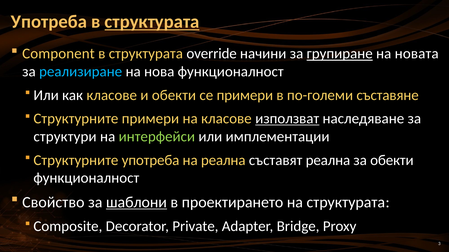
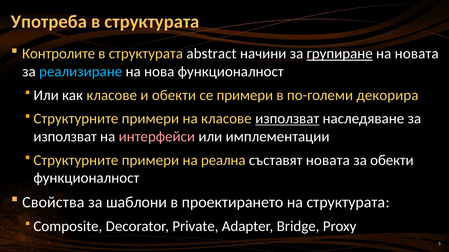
структурата underline: present -> none (152, 22)
Component: Component -> Контролите (59, 54)
override: override -> abstract (212, 54)
съставяне: съставяне -> декорира (387, 95)
структури: структури -> използват (65, 137)
интерфейси colour: light green -> pink (157, 137)
употреба: употреба -> примери (150, 160)
съставят реална: реална -> новата (328, 160)
Свойство: Свойство -> Свойства (53, 203)
шаблони underline: present -> none (136, 203)
